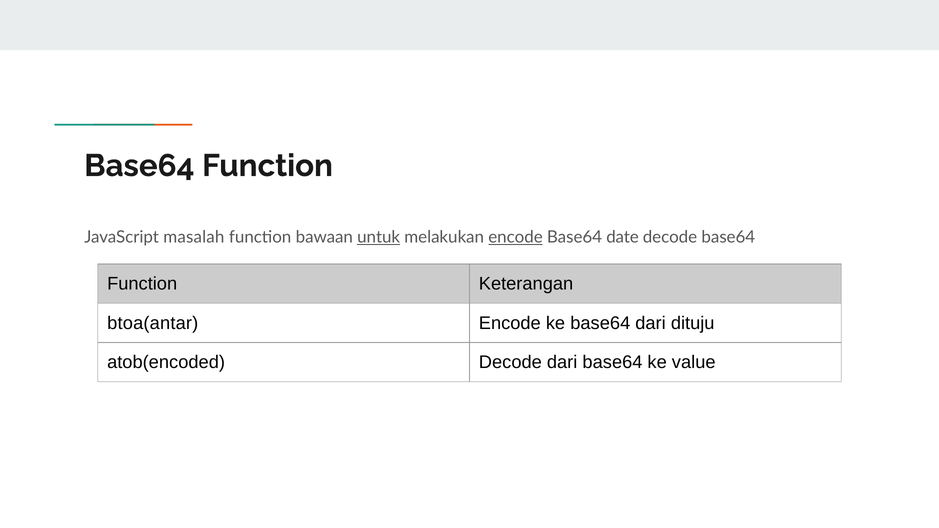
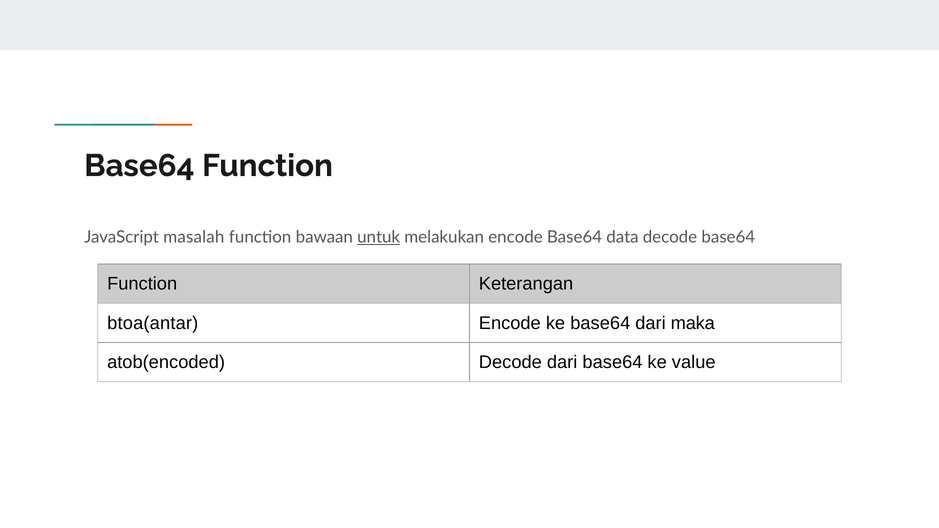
encode underline: present -> none (516, 237)
date: date -> data (622, 237)
dituju: dituju -> maka (693, 323)
